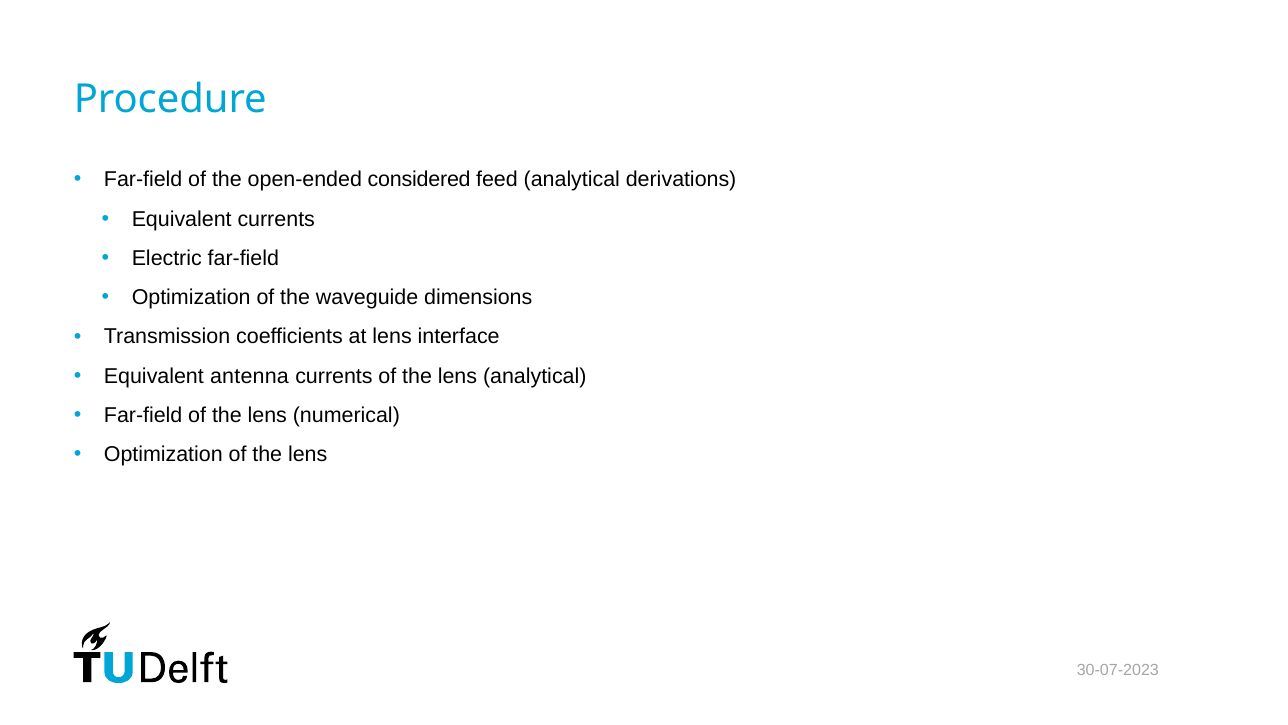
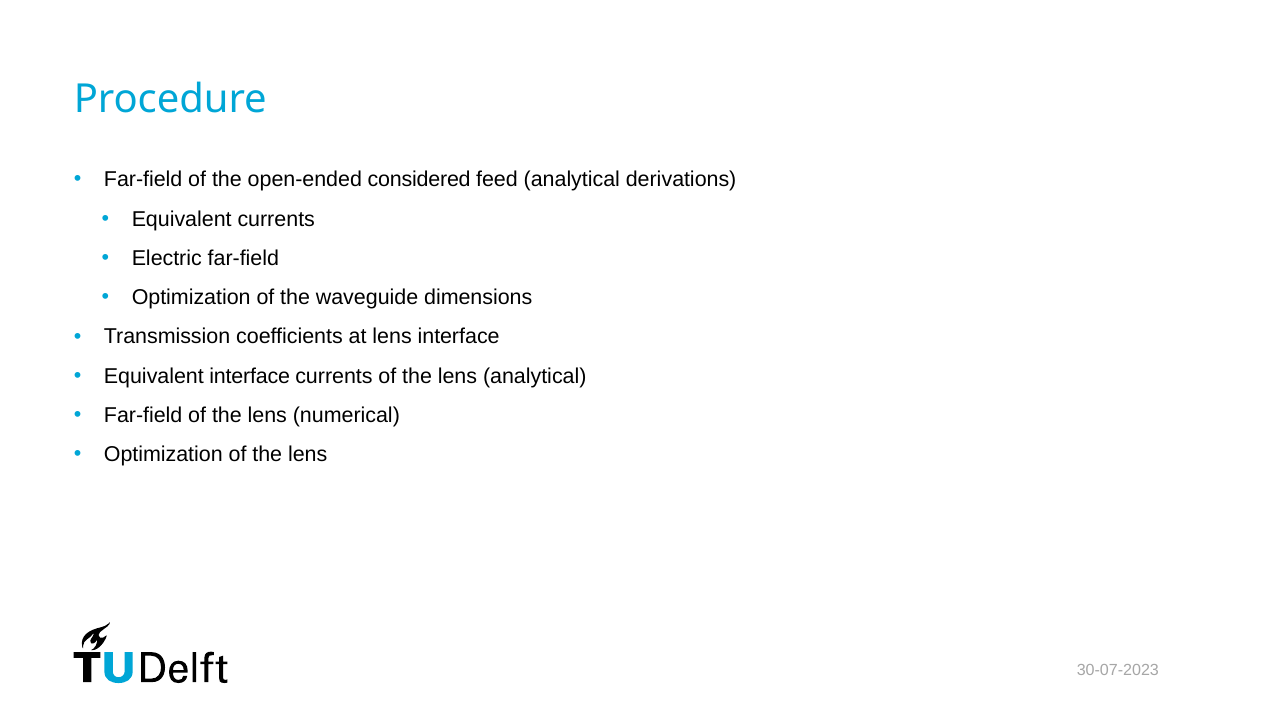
Equivalent antenna: antenna -> interface (250, 376)
